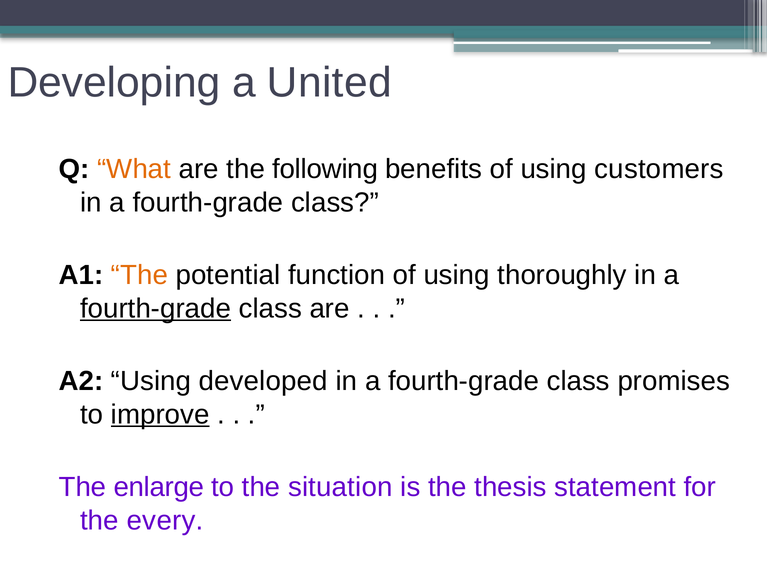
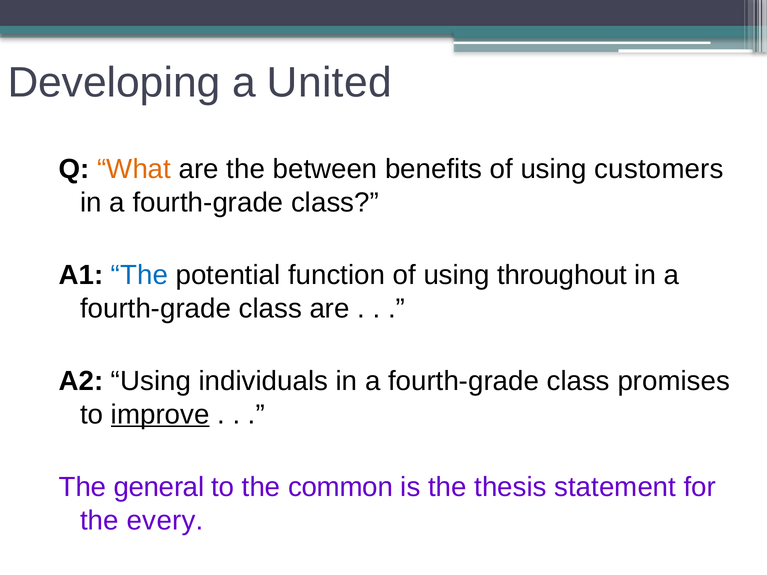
following: following -> between (325, 169)
The colour: orange -> blue (139, 275)
thoroughly: thoroughly -> throughout (562, 275)
fourth-grade underline: present -> none (156, 309)
developed: developed -> individuals (263, 381)
enlarge: enlarge -> general (159, 487)
situation: situation -> common (341, 487)
